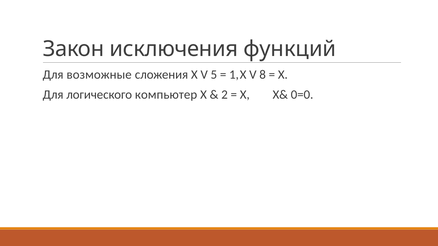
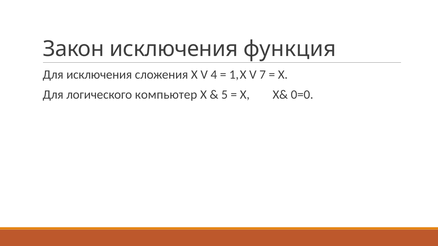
функций: функций -> функция (290, 49)
Для возможные: возможные -> исключения (99, 75)
5: 5 -> 4 (214, 75)
8: 8 -> 7 (263, 75)
2: 2 -> 5 (225, 95)
